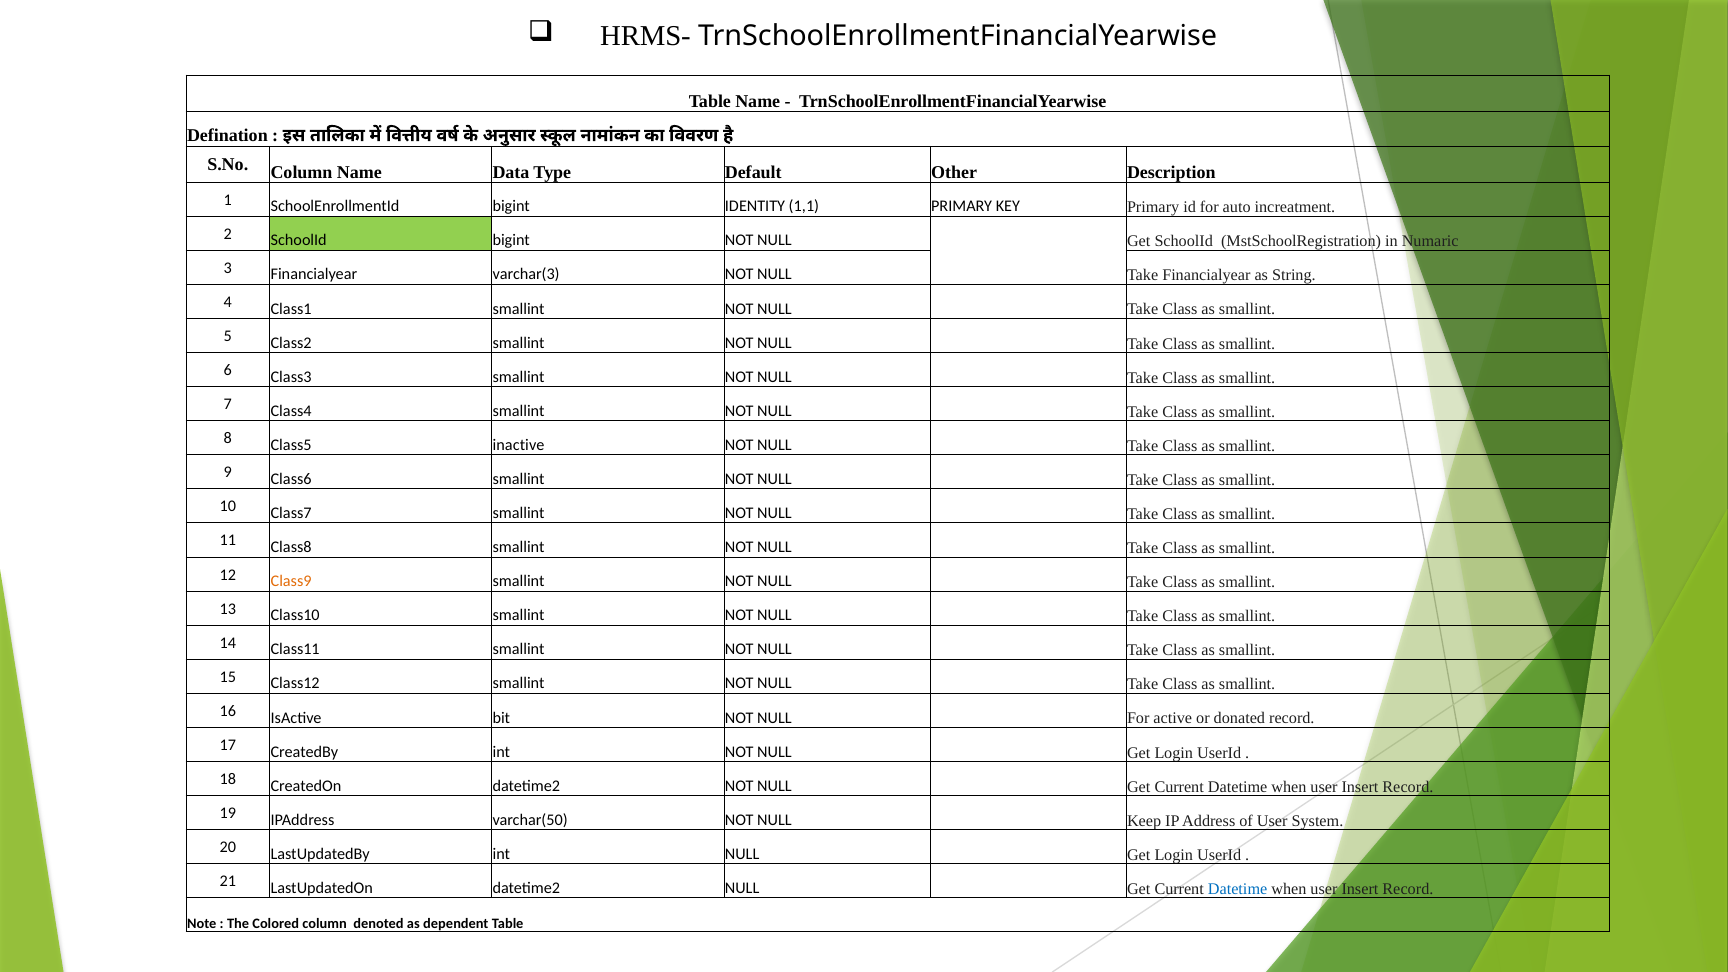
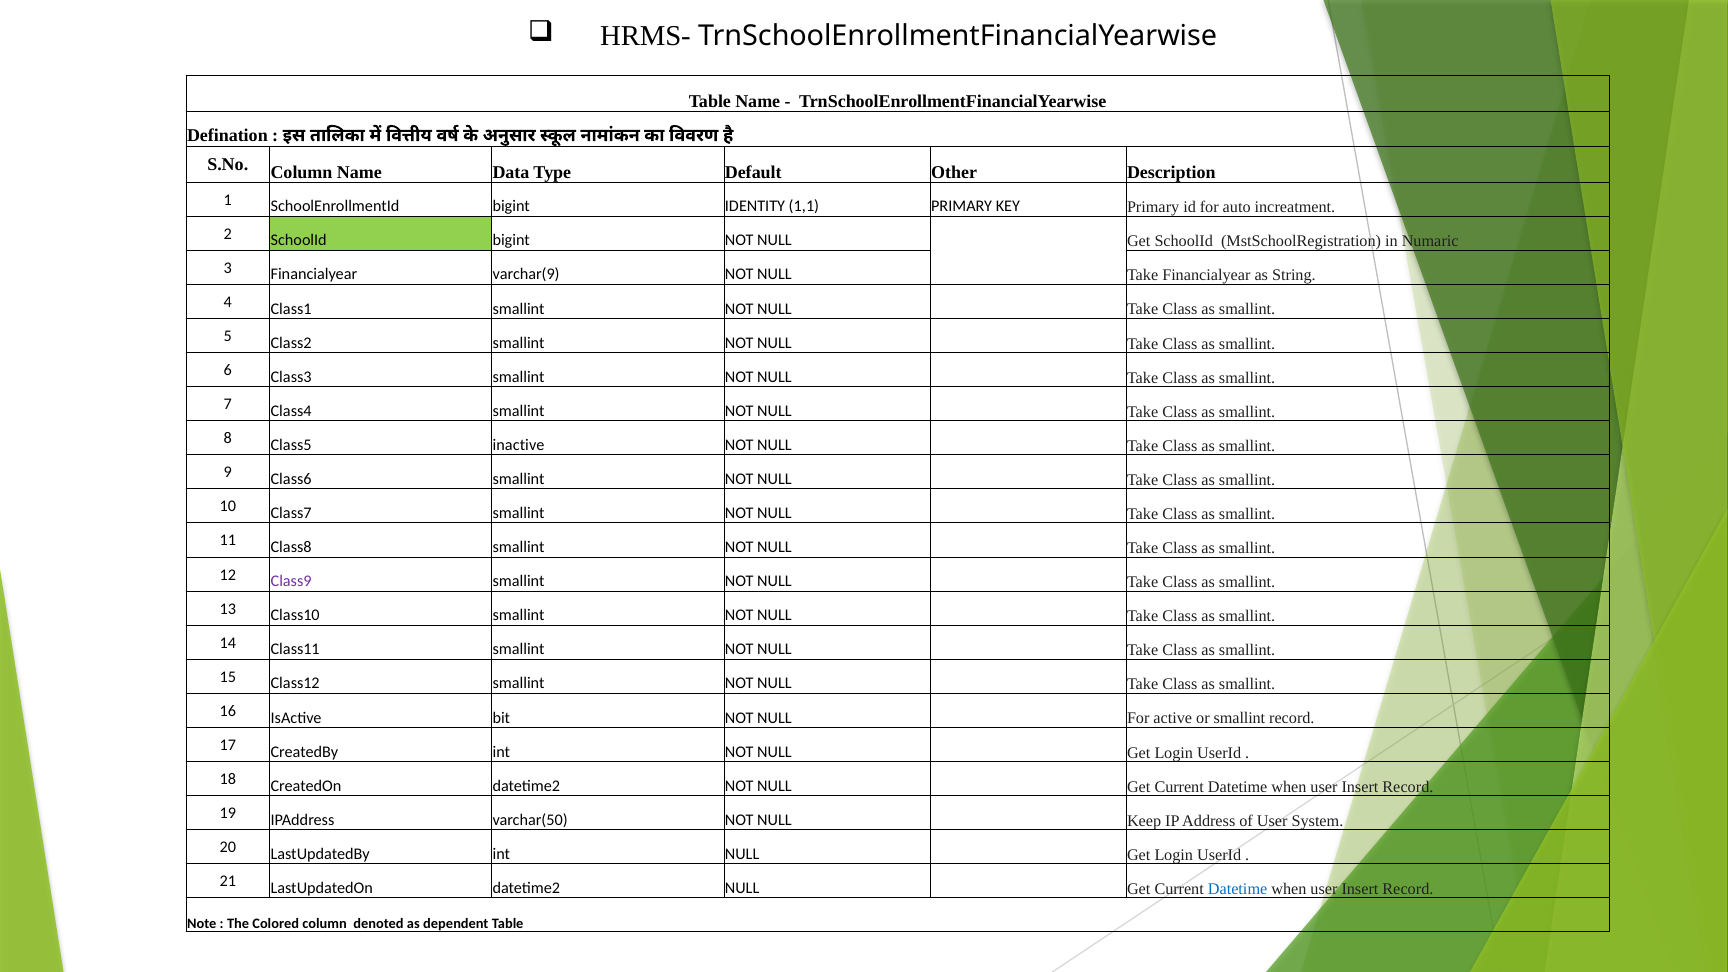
varchar(3: varchar(3 -> varchar(9 (526, 275)
Class9 colour: orange -> purple (291, 581)
or donated: donated -> smallint (1239, 719)
